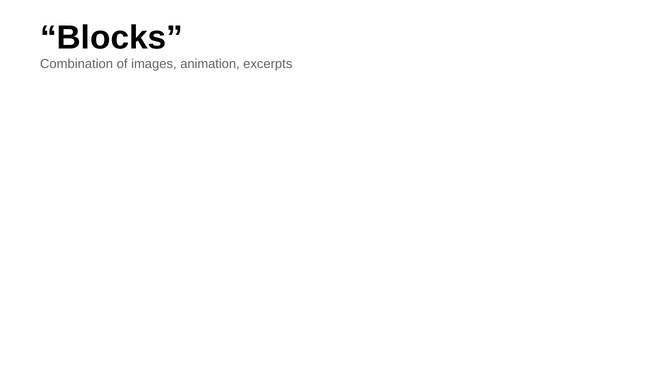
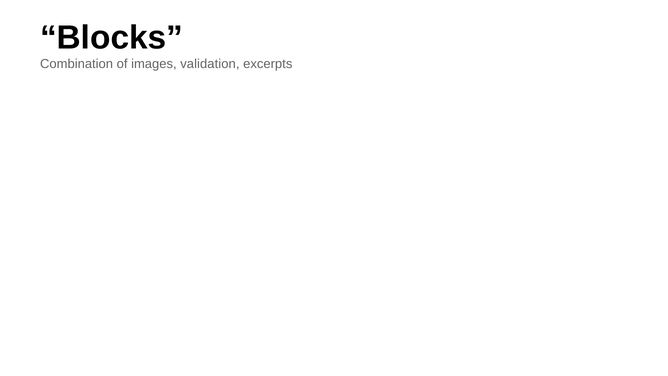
animation: animation -> validation (210, 64)
